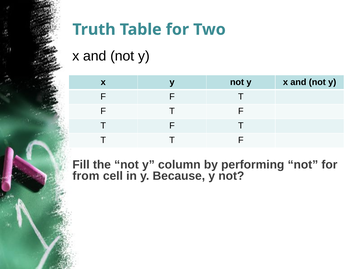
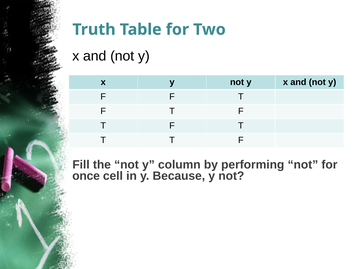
from: from -> once (86, 176)
